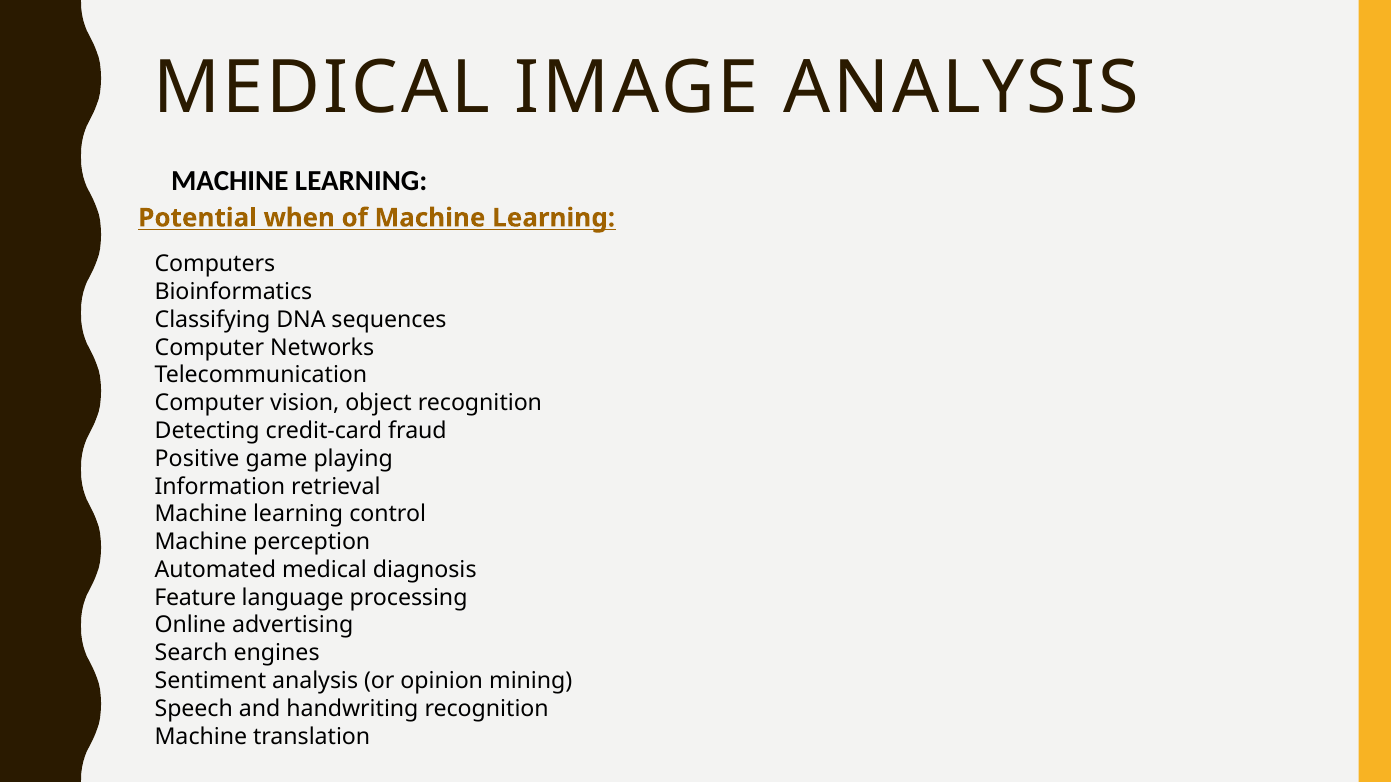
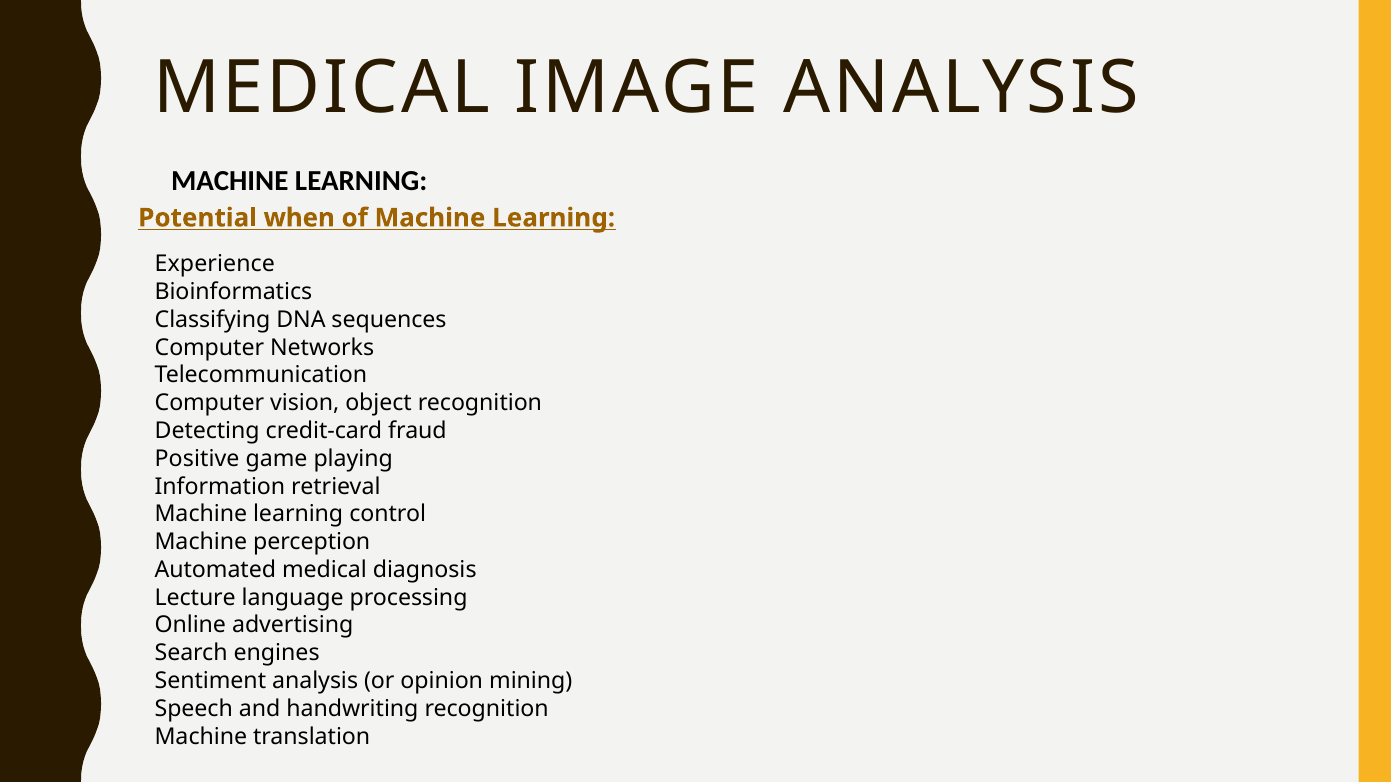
Computers: Computers -> Experience (215, 264)
Feature: Feature -> Lecture (195, 598)
